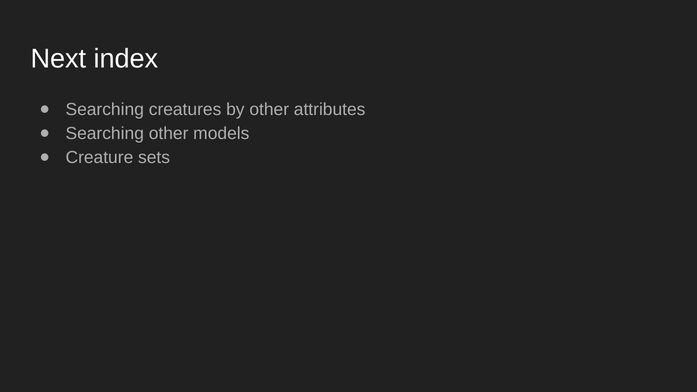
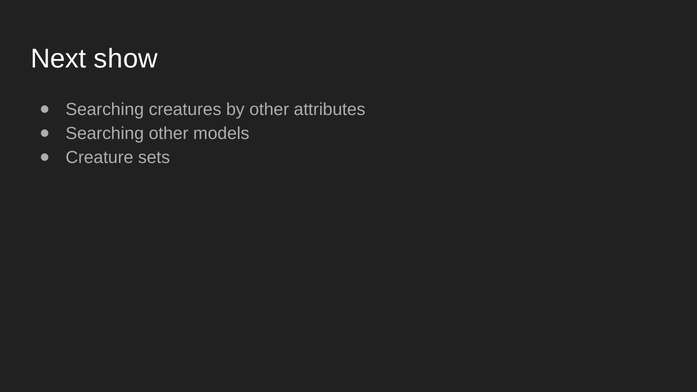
index: index -> show (126, 59)
